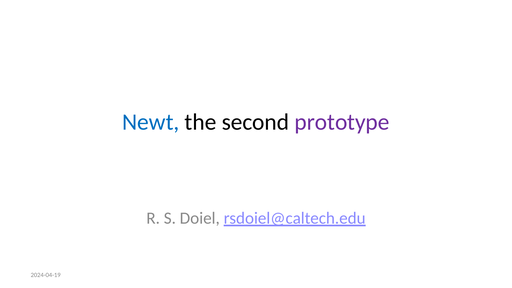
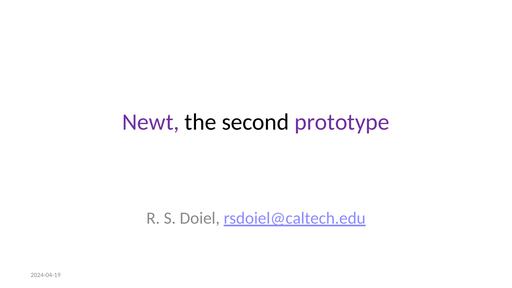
Newt colour: blue -> purple (151, 122)
